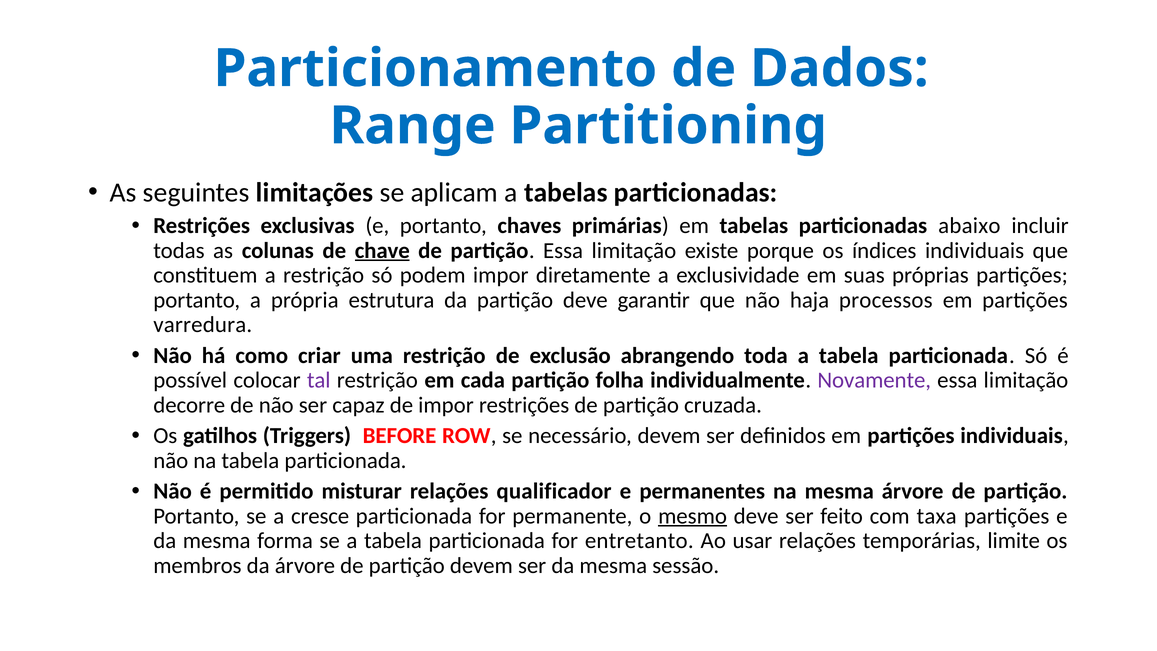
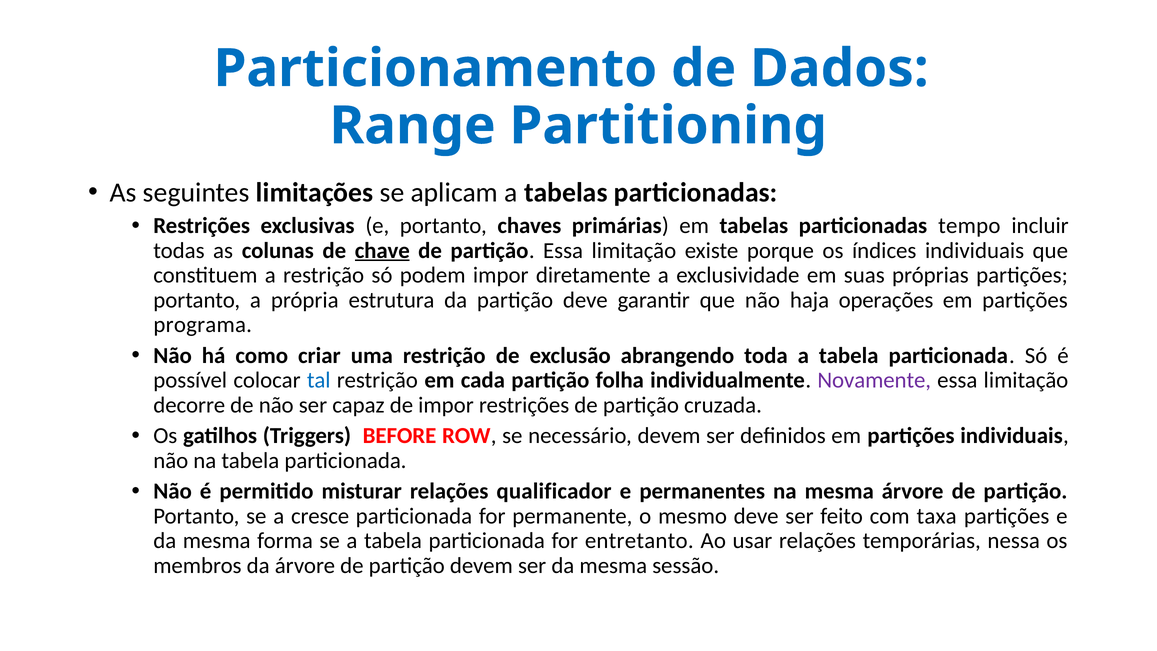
abaixo: abaixo -> tempo (969, 226)
processos: processos -> operações (886, 300)
varredura: varredura -> programa (203, 325)
tal colour: purple -> blue (319, 380)
mesmo underline: present -> none (693, 516)
limite: limite -> nessa (1014, 541)
